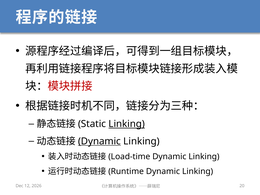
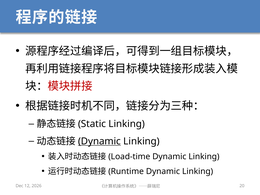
Linking underline: present -> none (127, 124)
